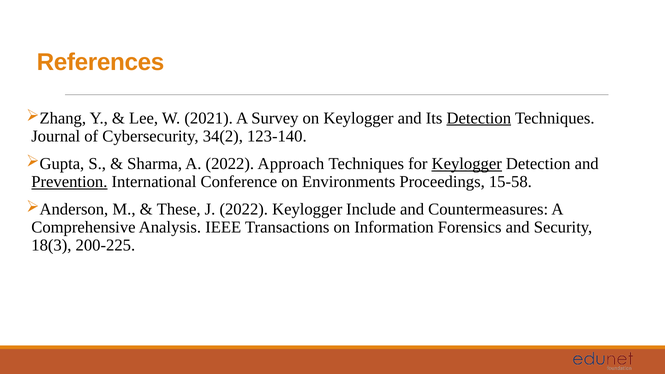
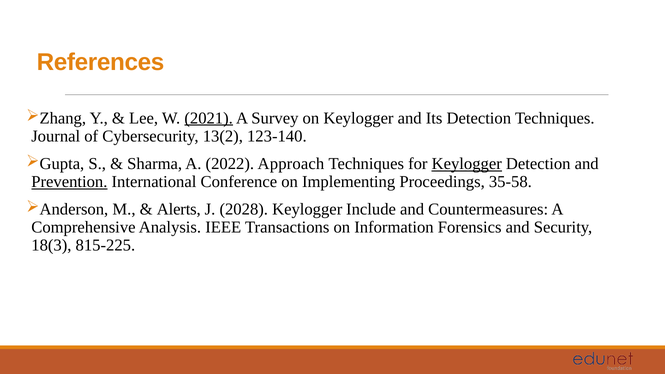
2021 underline: none -> present (209, 118)
Detection underline: present -> none (479, 118)
34(2: 34(2 -> 13(2 (223, 136)
Environments: Environments -> Implementing (349, 182)
15-58: 15-58 -> 35-58 (510, 182)
These: These -> Alerts (179, 209)
J 2022: 2022 -> 2028 (244, 209)
200-225: 200-225 -> 815-225 (105, 245)
